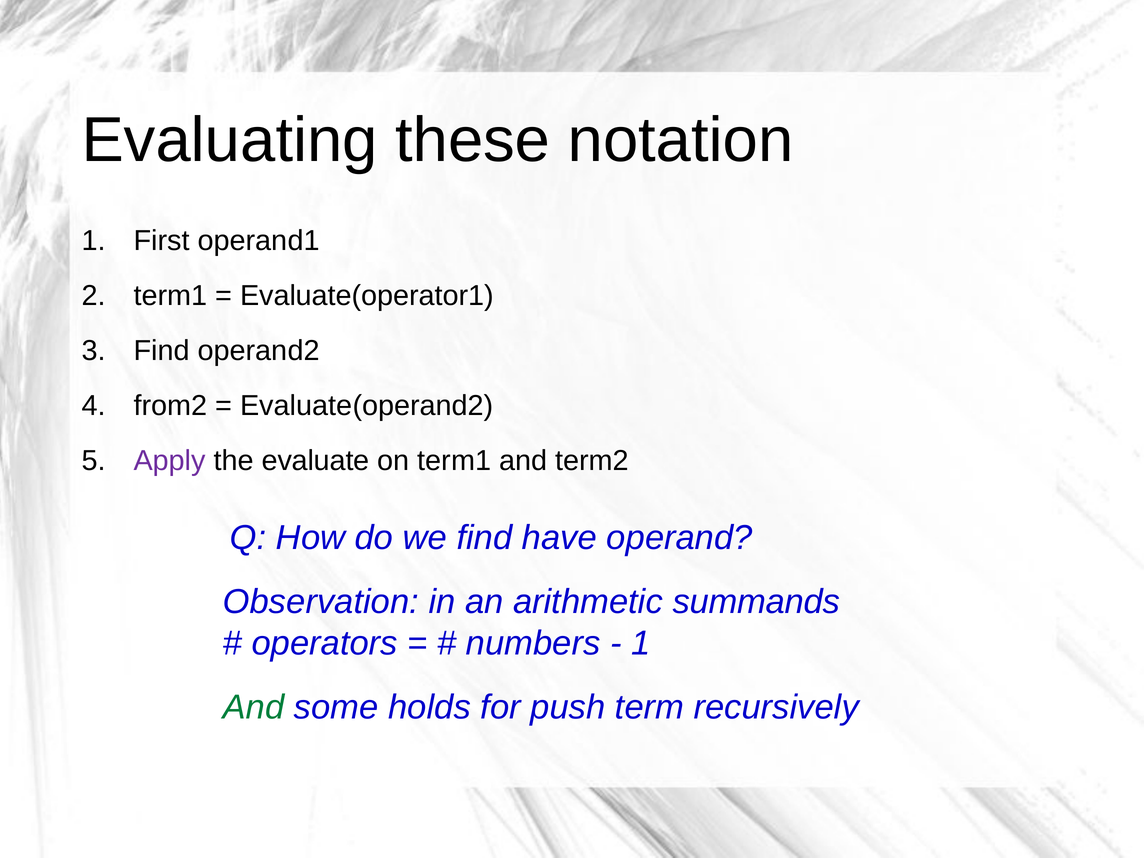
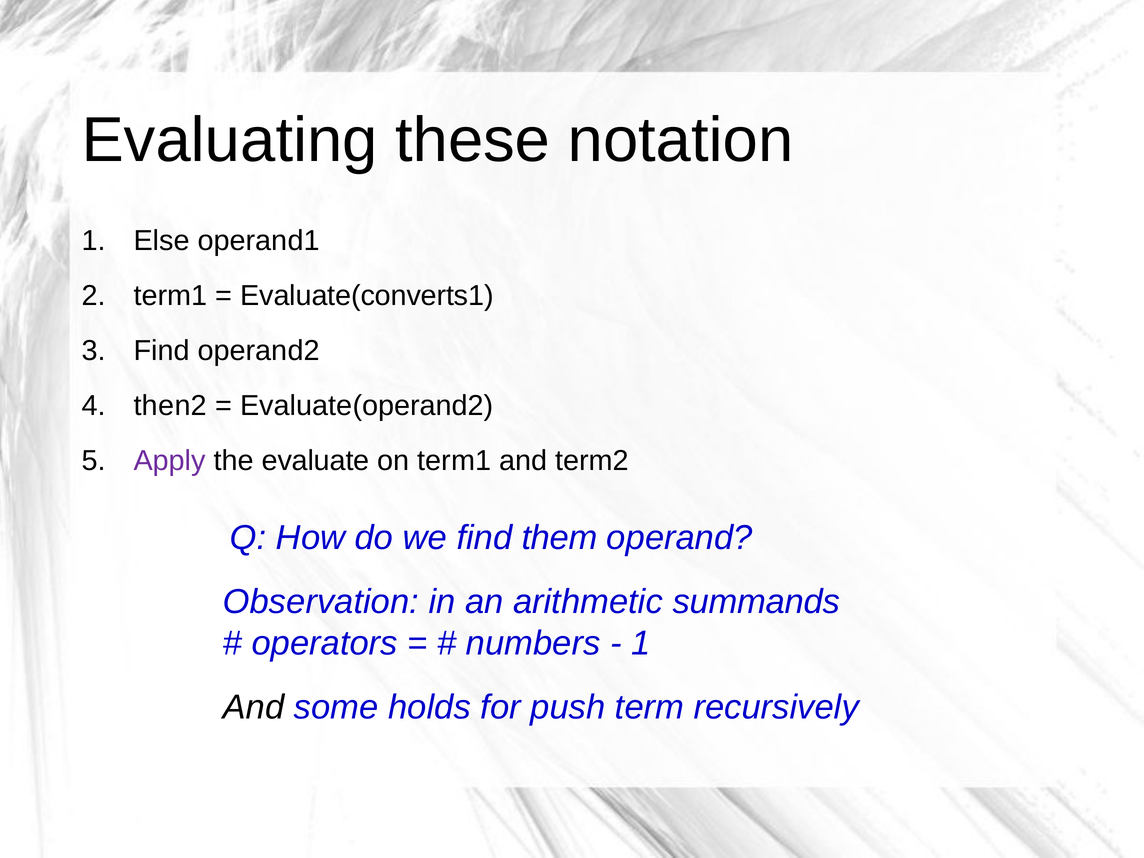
First: First -> Else (162, 241)
Evaluate(operator1: Evaluate(operator1 -> Evaluate(converts1 (367, 296)
from2: from2 -> then2 (170, 405)
have: have -> them (560, 538)
And colour: green -> black (254, 707)
